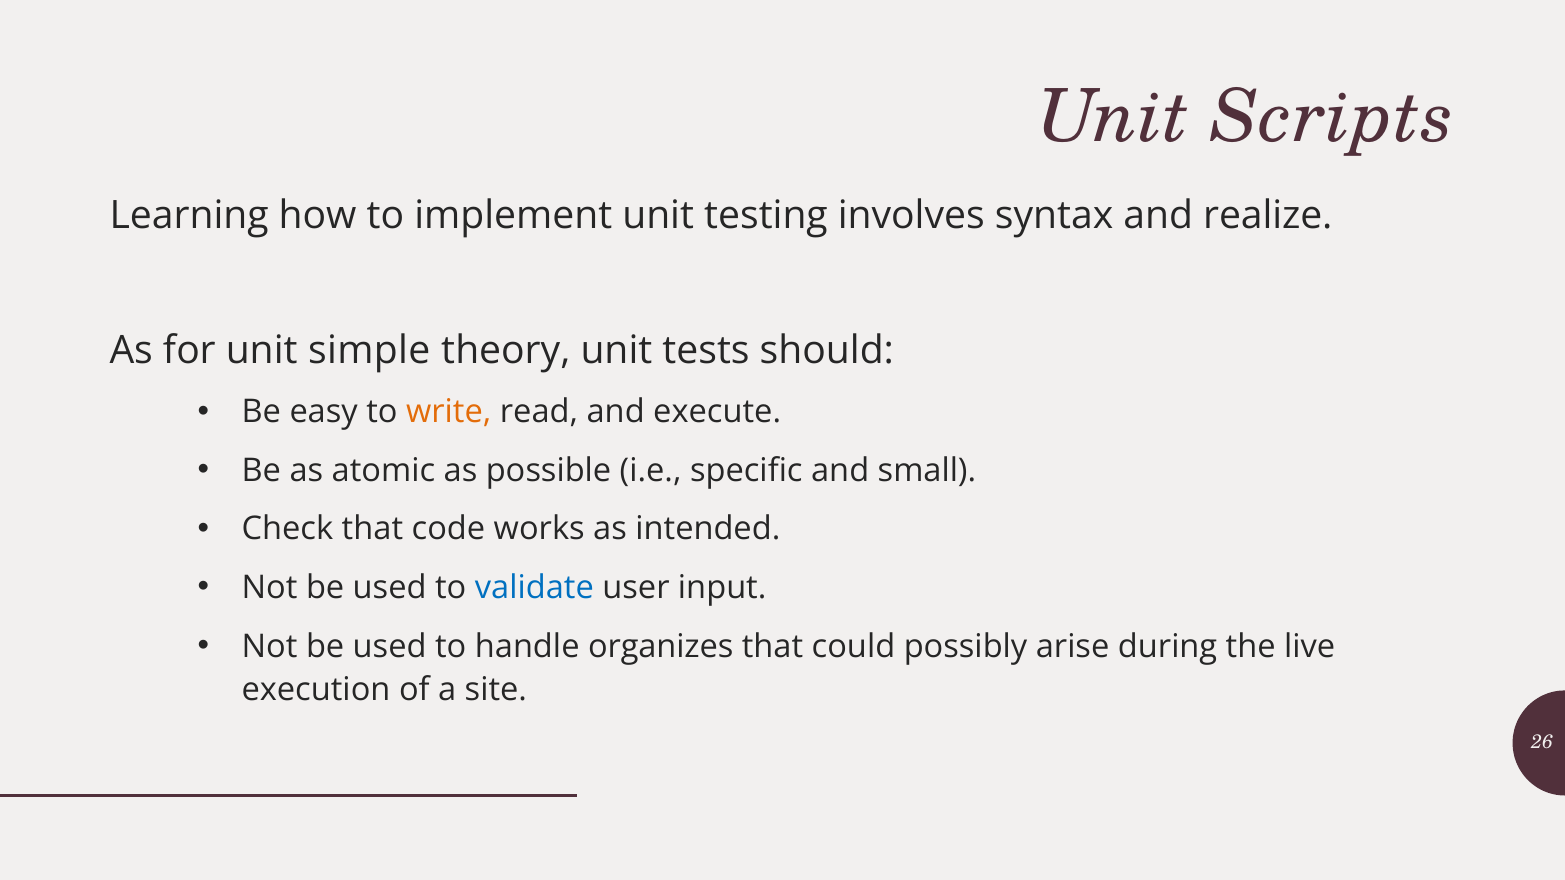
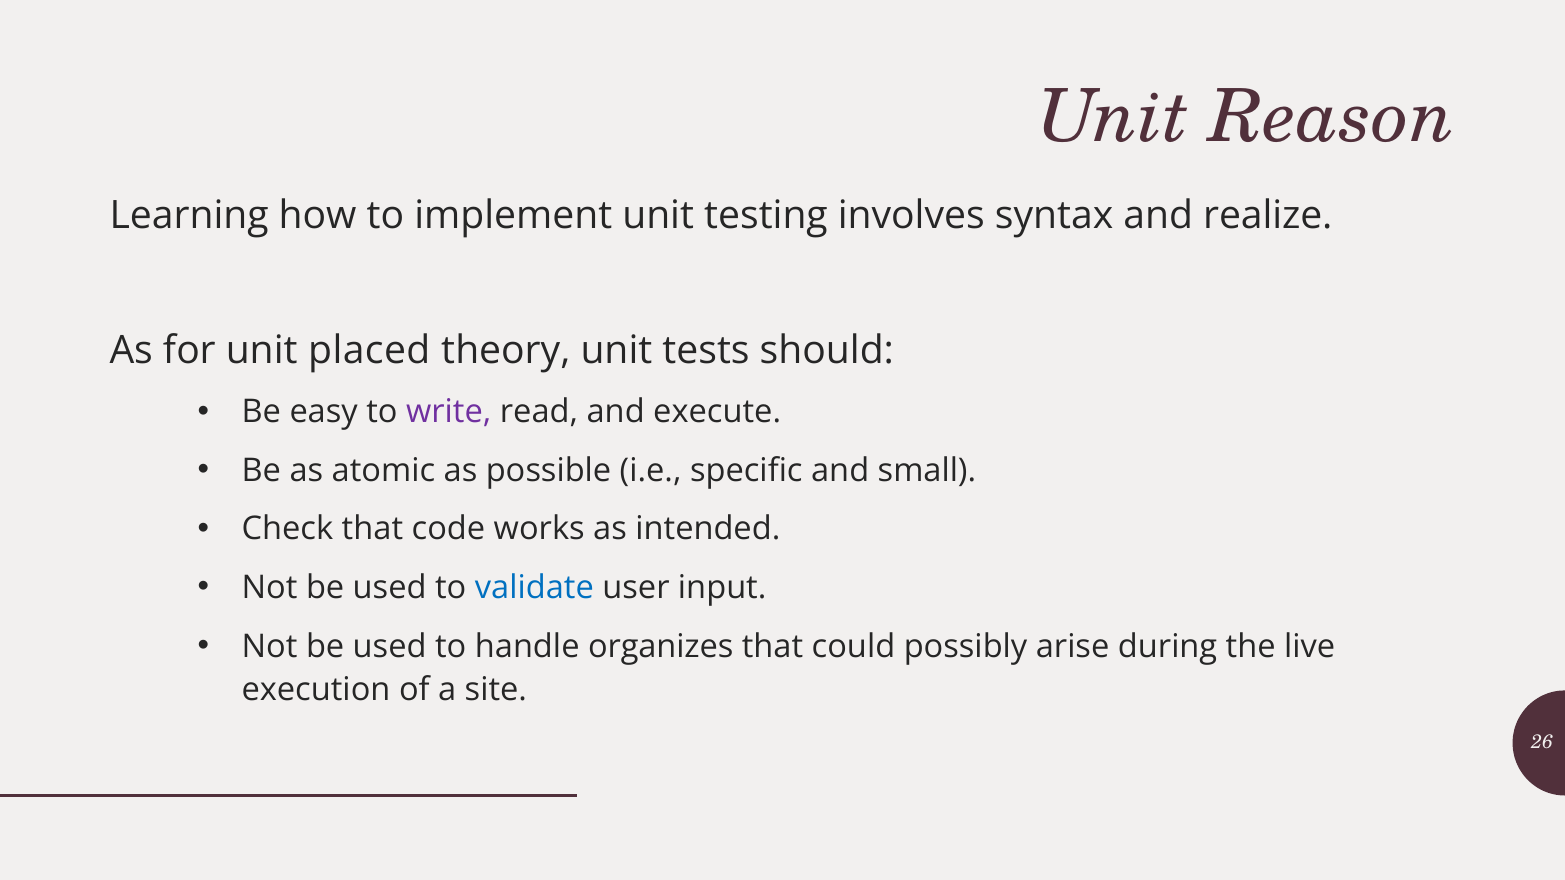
Scripts: Scripts -> Reason (1332, 117)
simple: simple -> placed (369, 350)
write colour: orange -> purple (449, 412)
